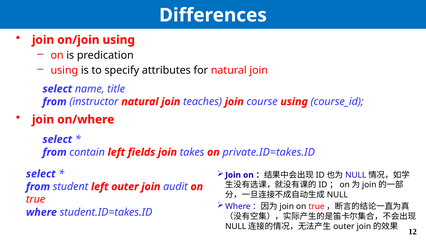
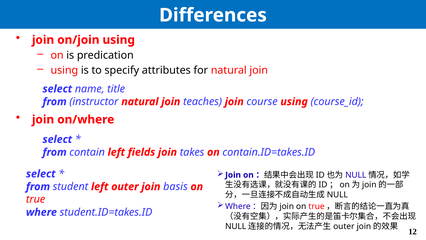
private.ID=takes.ID: private.ID=takes.ID -> contain.ID=takes.ID (269, 152)
audit: audit -> basis (175, 186)
